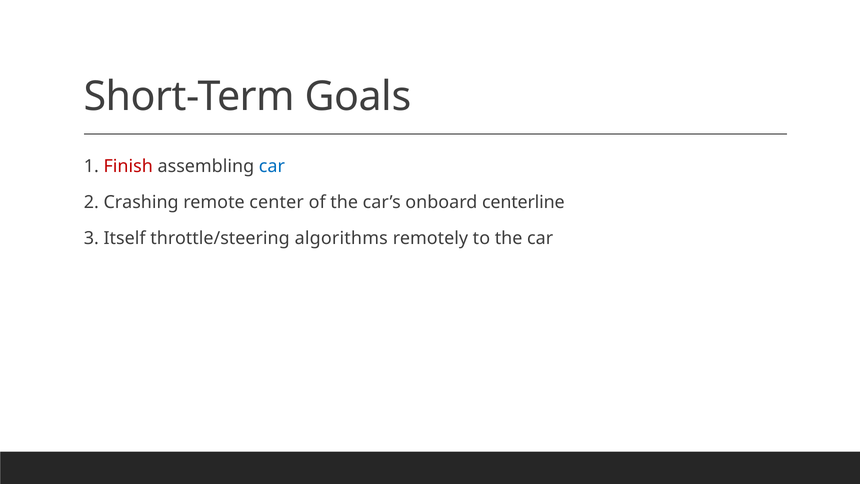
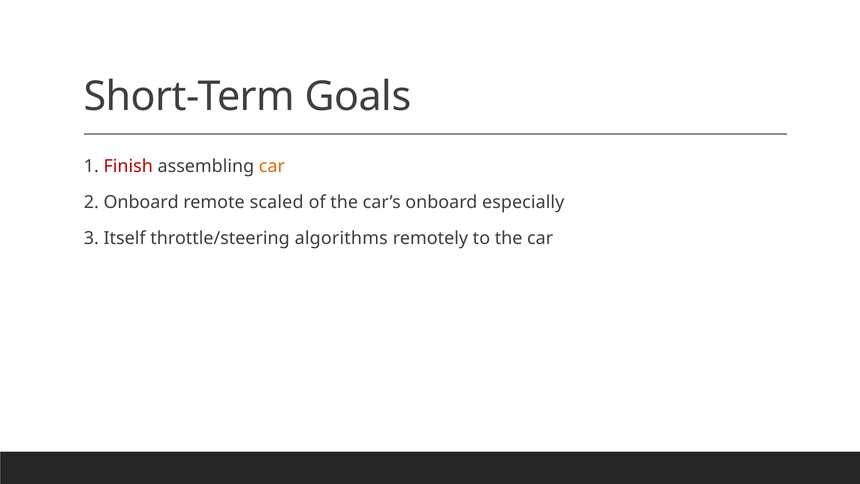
car colour: blue -> orange (272, 166)
2 Crashing: Crashing -> Onboard (141, 202)
center: center -> scaled (277, 202)
centerline: centerline -> especially (523, 202)
